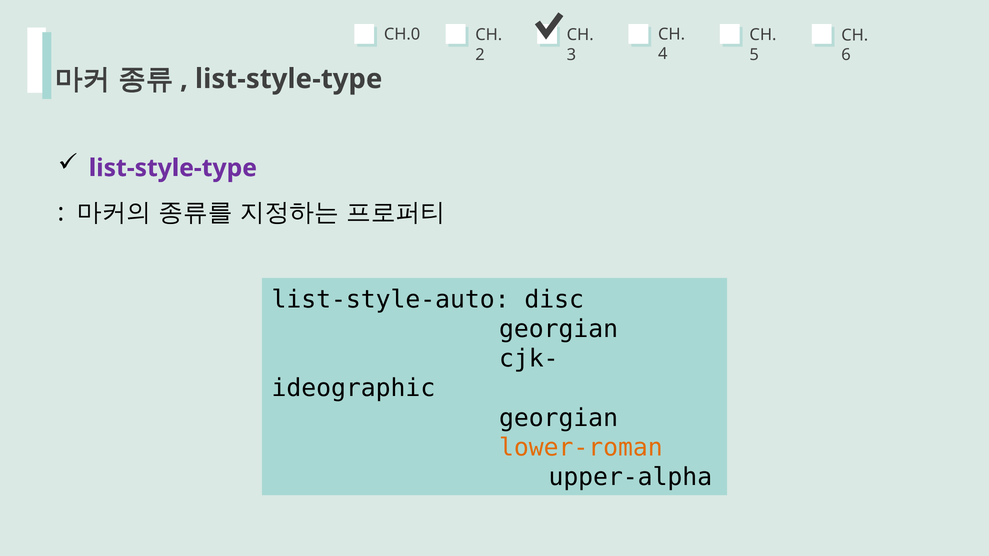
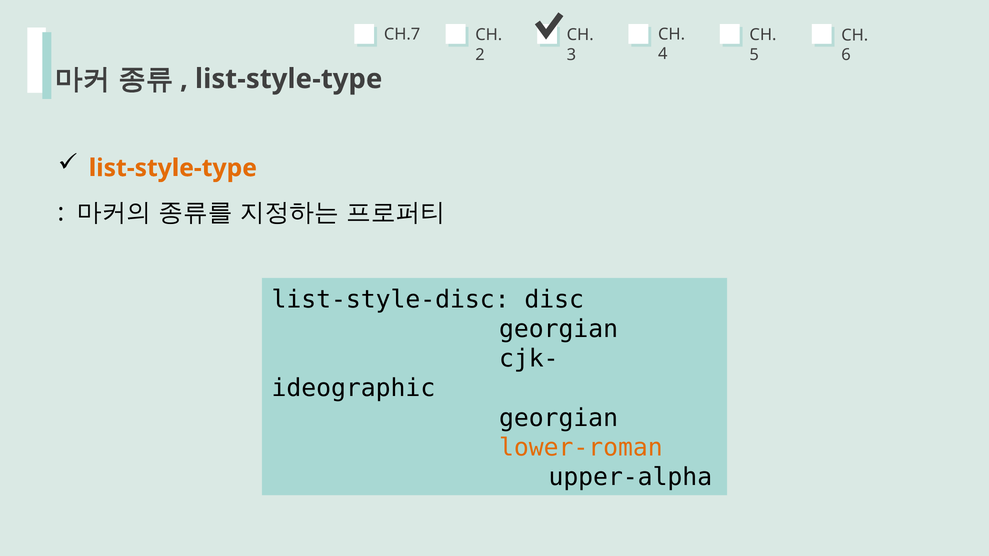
CH.0: CH.0 -> CH.7 (402, 34)
list-style-type colour: purple -> orange (173, 168)
list-style-auto: list-style-auto -> list-style-disc (391, 300)
